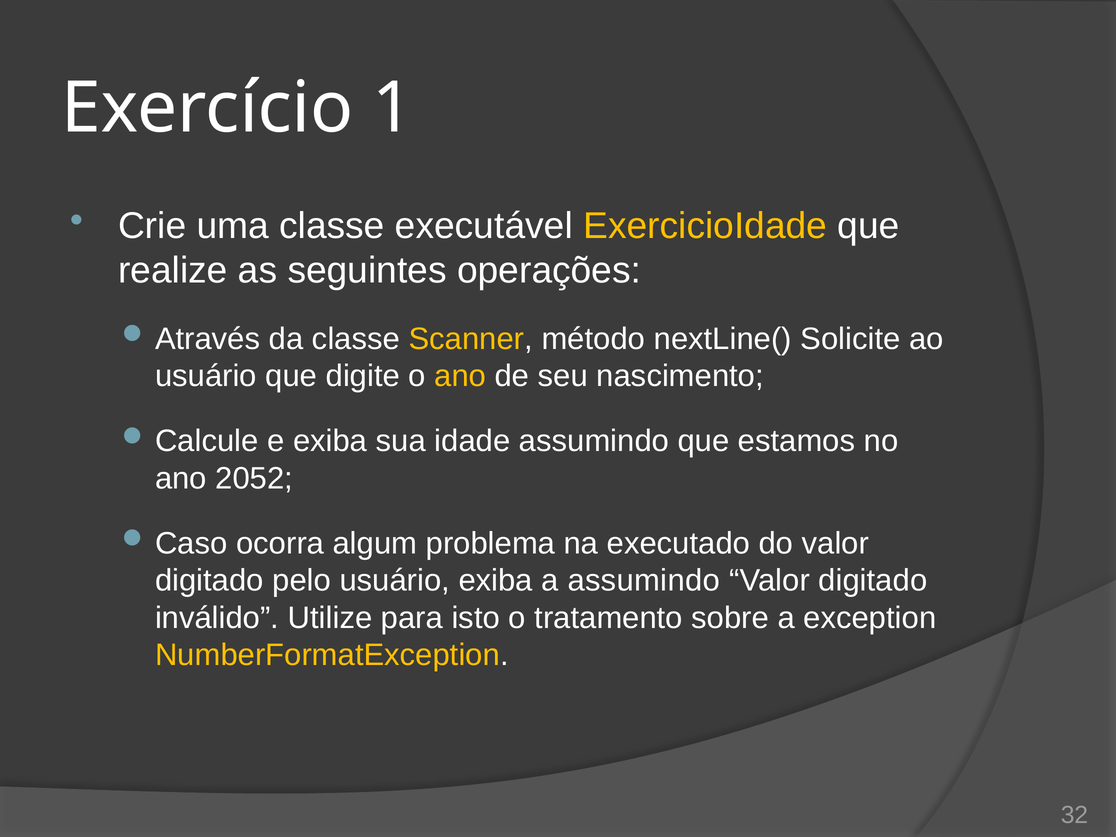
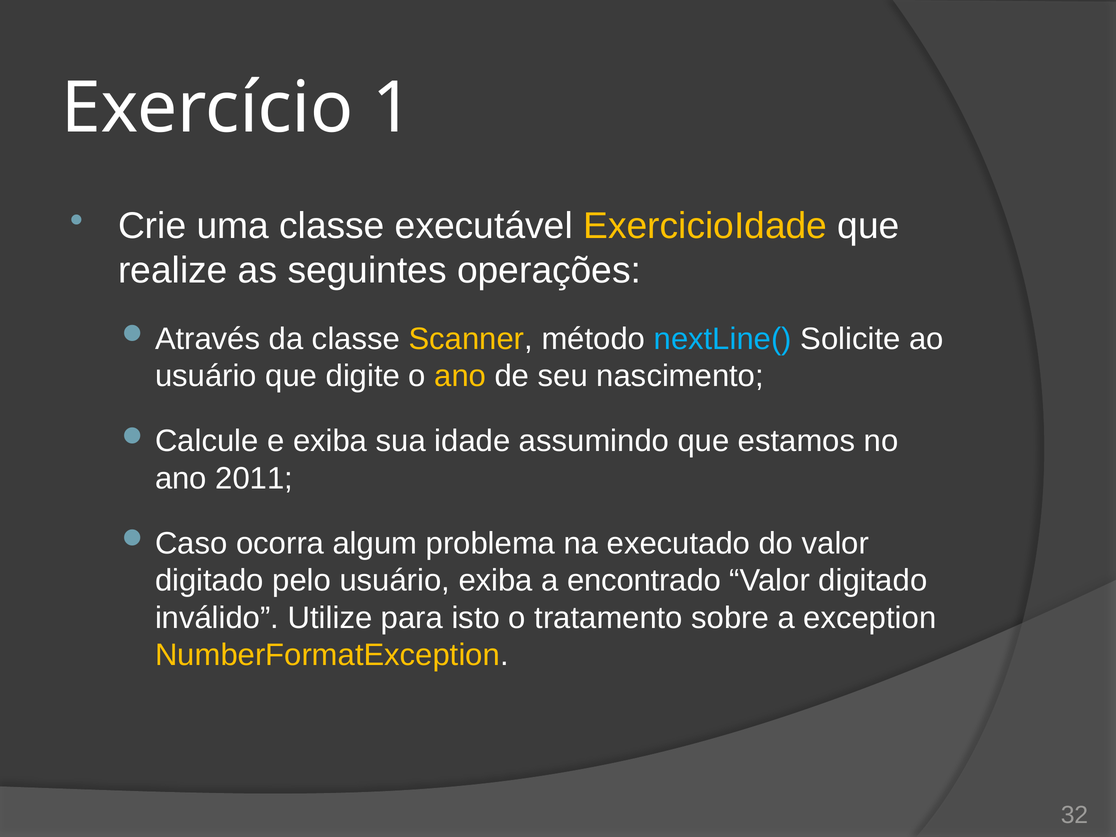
nextLine( colour: white -> light blue (723, 339)
2052: 2052 -> 2011 (254, 478)
a assumindo: assumindo -> encontrado (644, 581)
